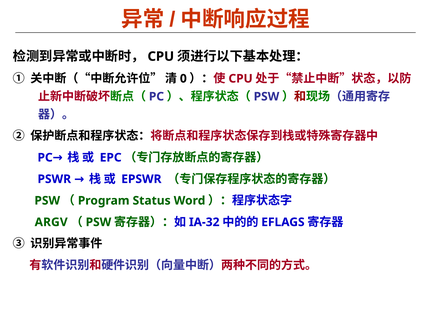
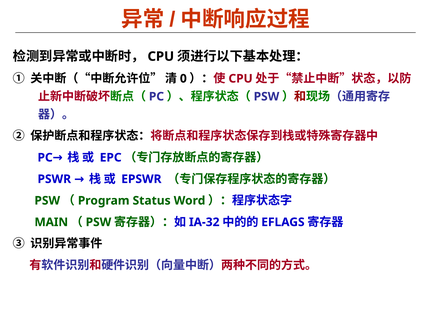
ARGV: ARGV -> MAIN (51, 222)
